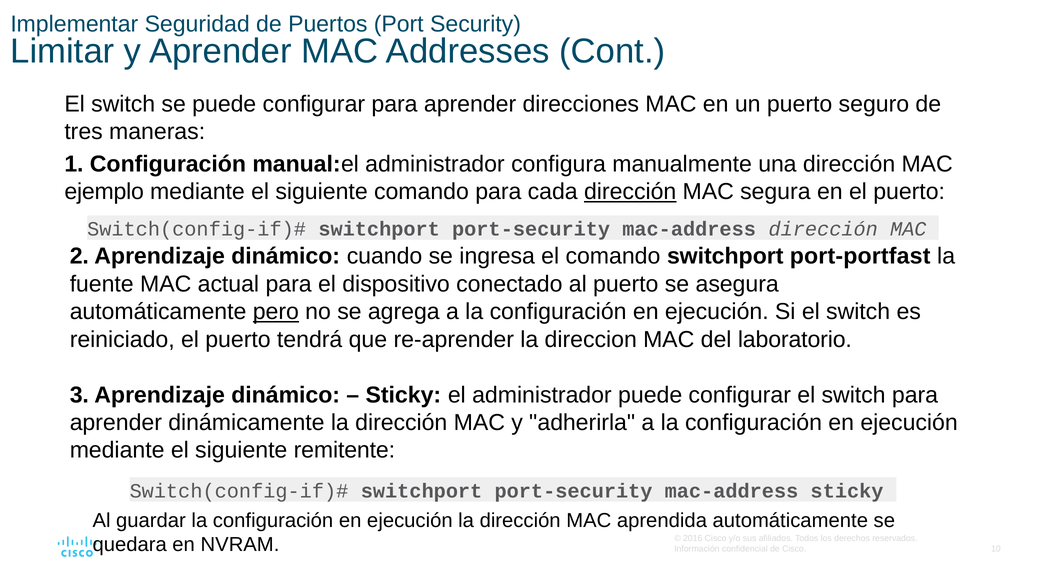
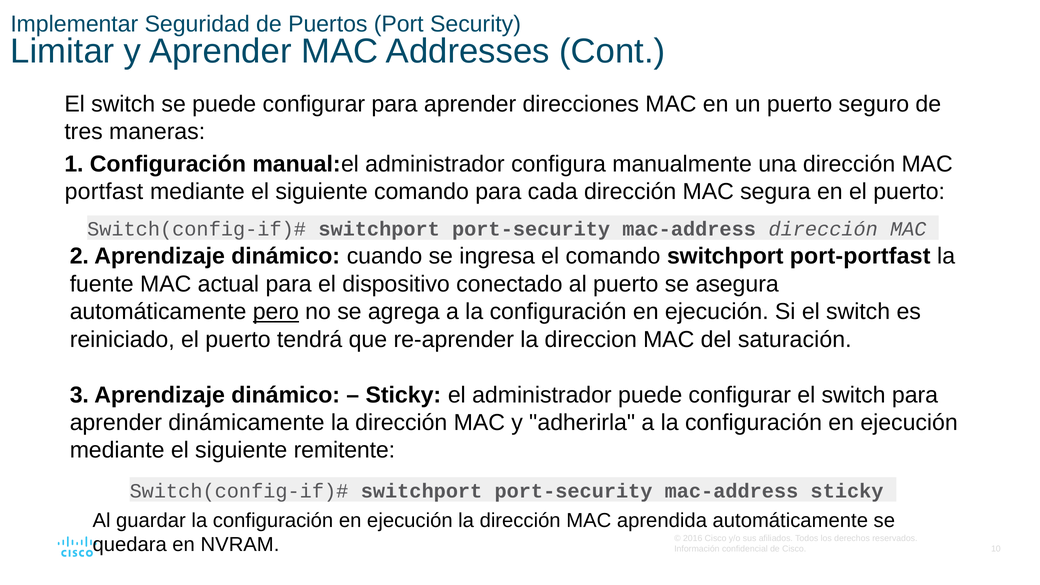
ejemplo: ejemplo -> portfast (104, 192)
dirección underline: present -> none (630, 192)
laboratorio: laboratorio -> saturación (795, 339)
